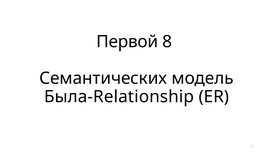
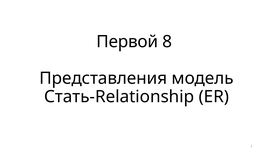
Семантических: Семантических -> Представления (103, 79)
Была-Relationship: Была-Relationship -> Стать-Relationship (119, 97)
